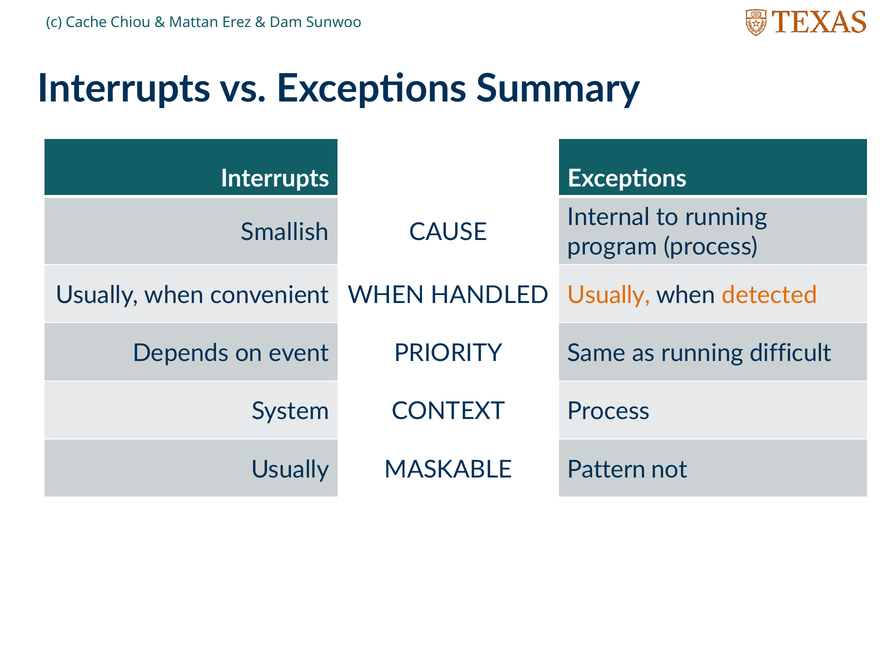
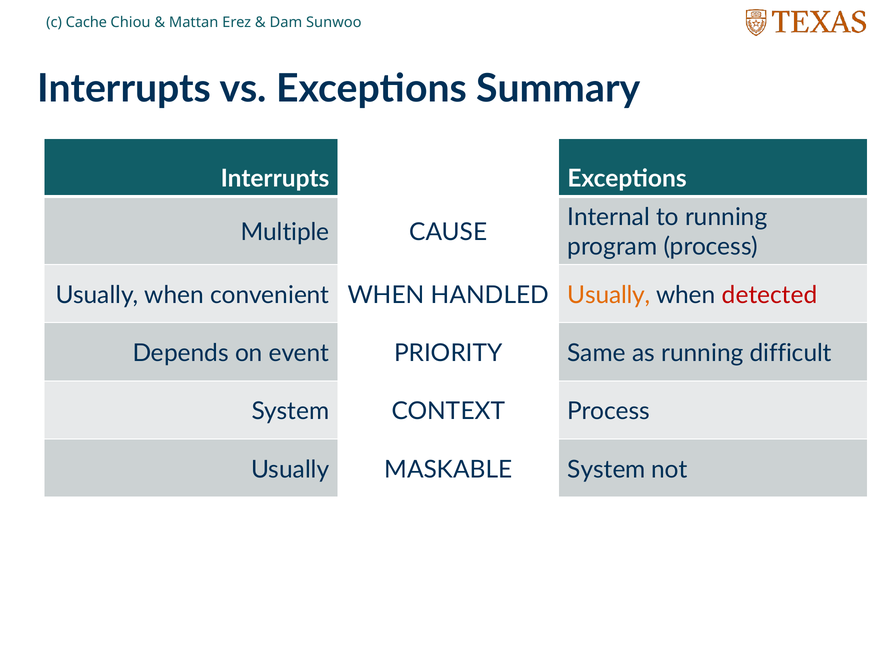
Smallish: Smallish -> Multiple (285, 232)
detected colour: orange -> red (770, 295)
MASKABLE Pattern: Pattern -> System (607, 469)
